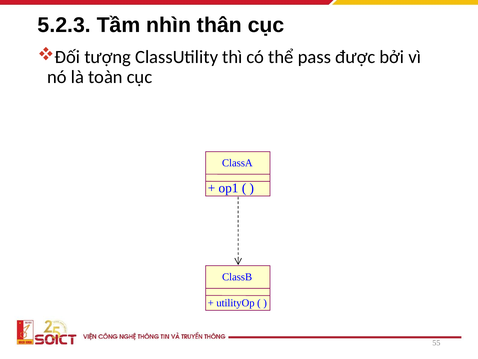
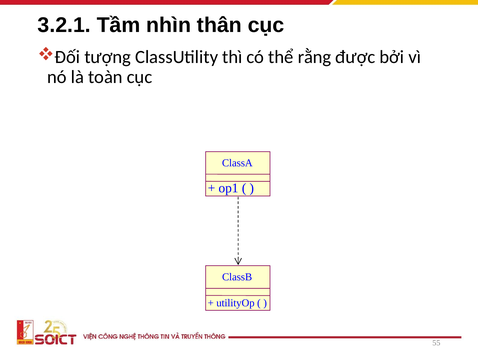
5.2.3: 5.2.3 -> 3.2.1 (64, 25)
pass: pass -> rằng (314, 57)
